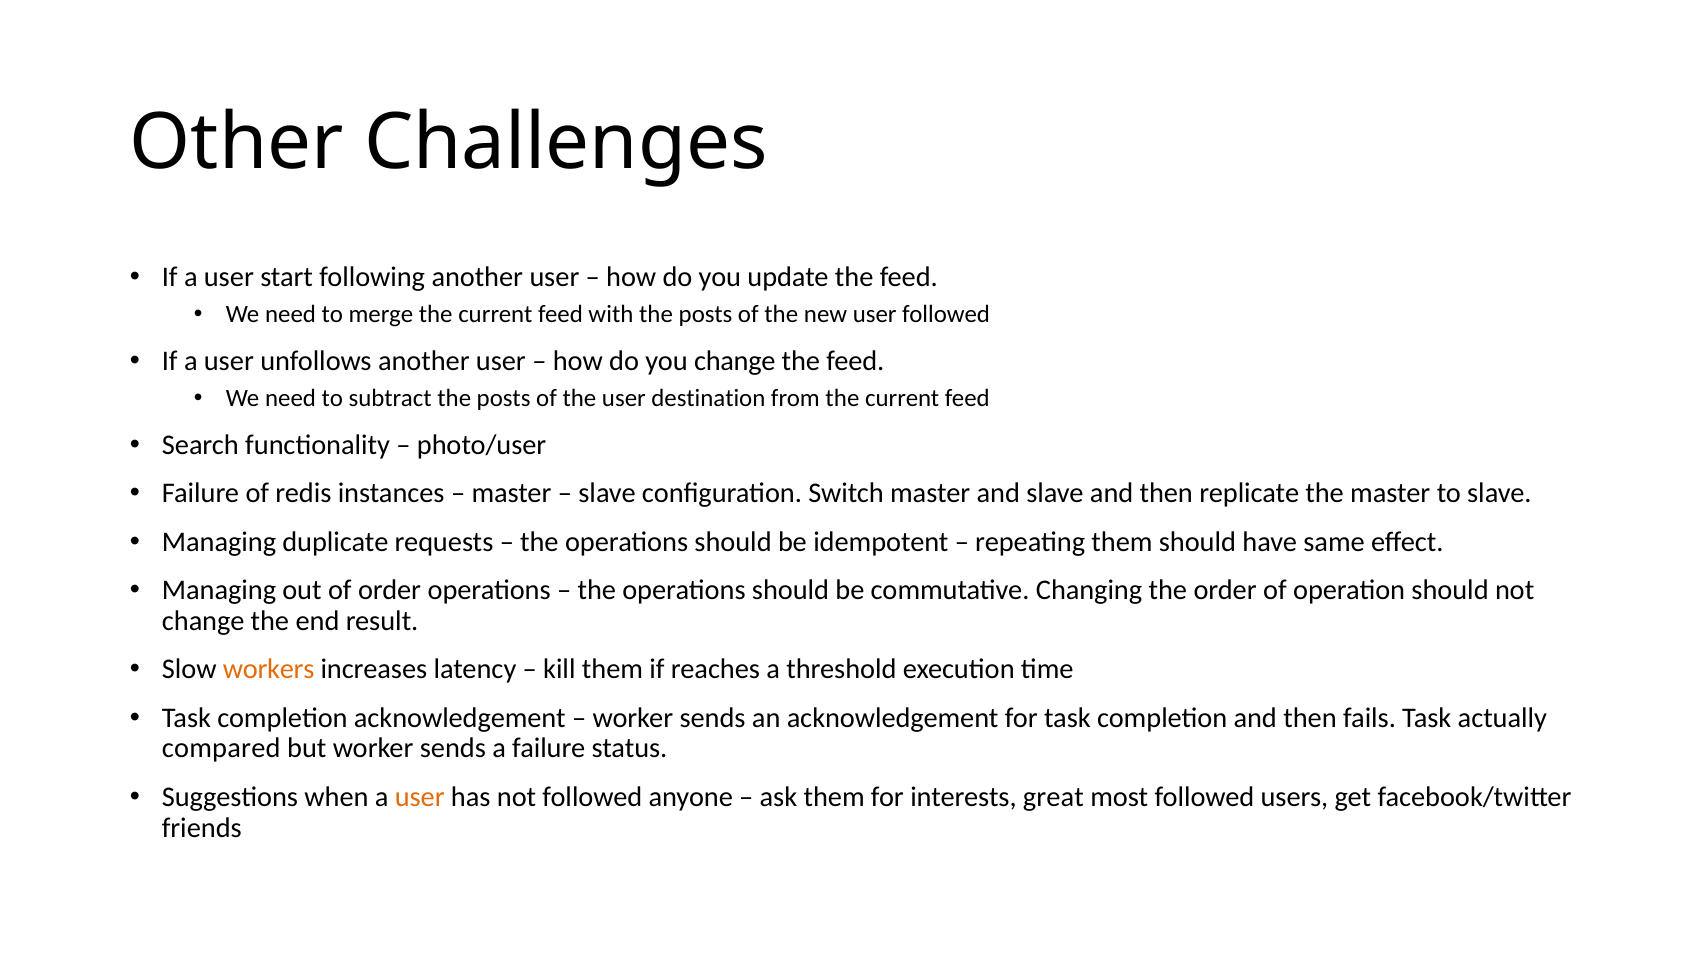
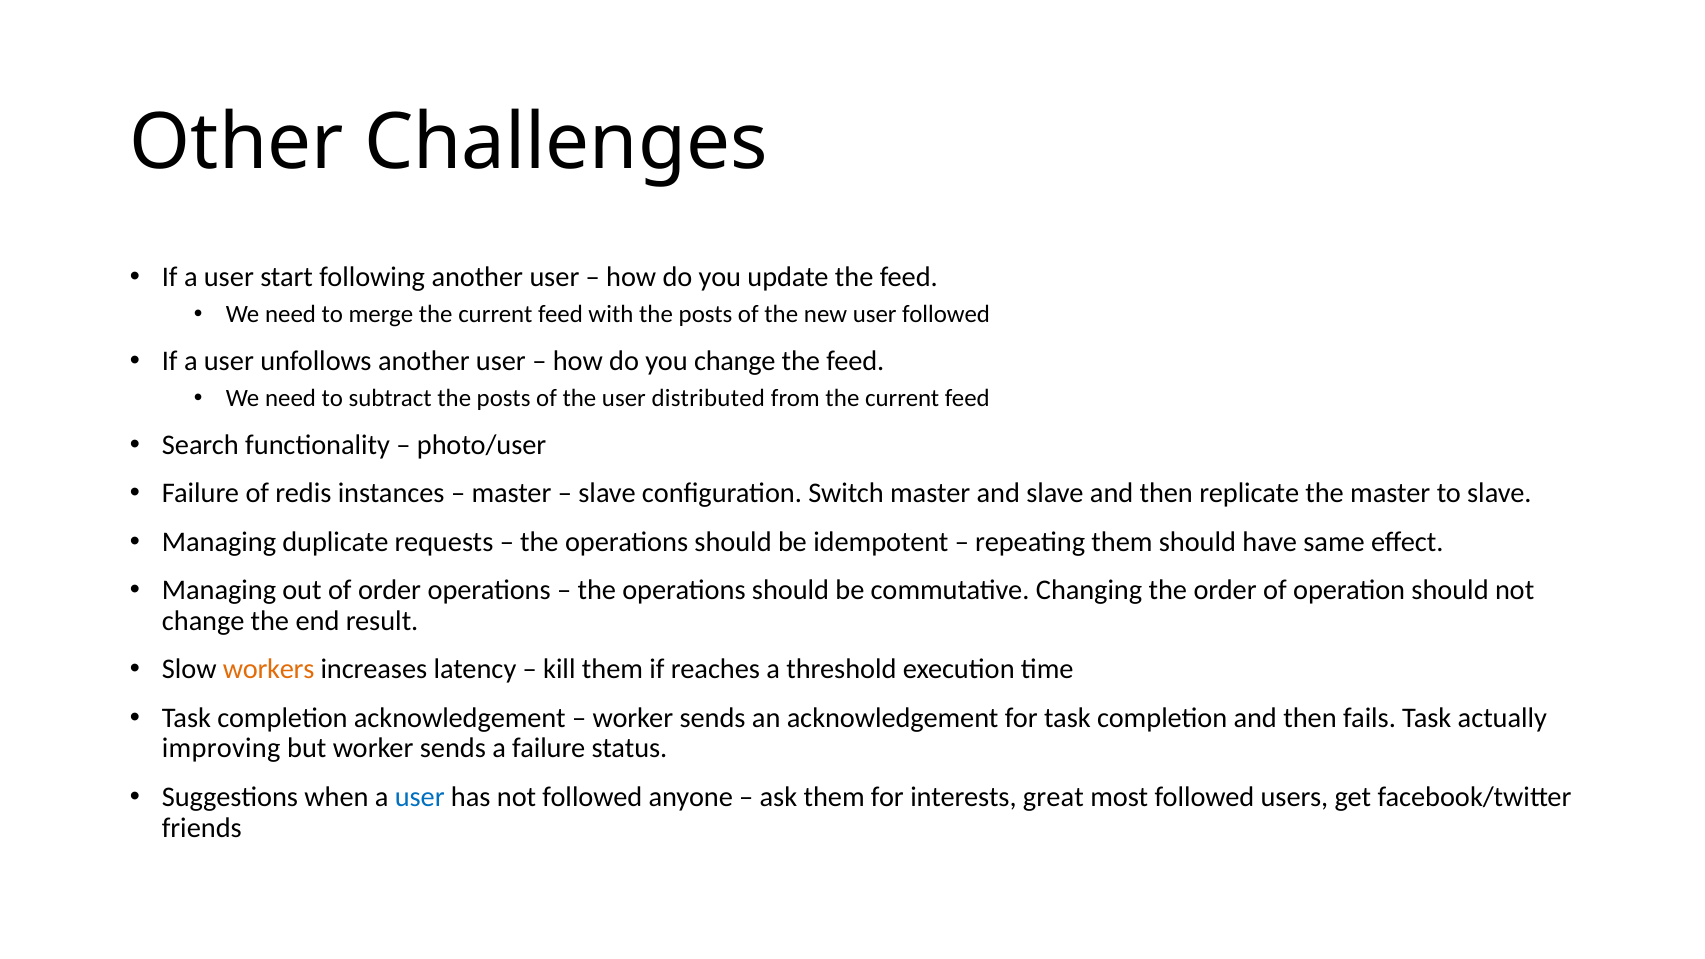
destination: destination -> distributed (708, 399)
compared: compared -> improving (221, 749)
user colour: orange -> blue (420, 797)
